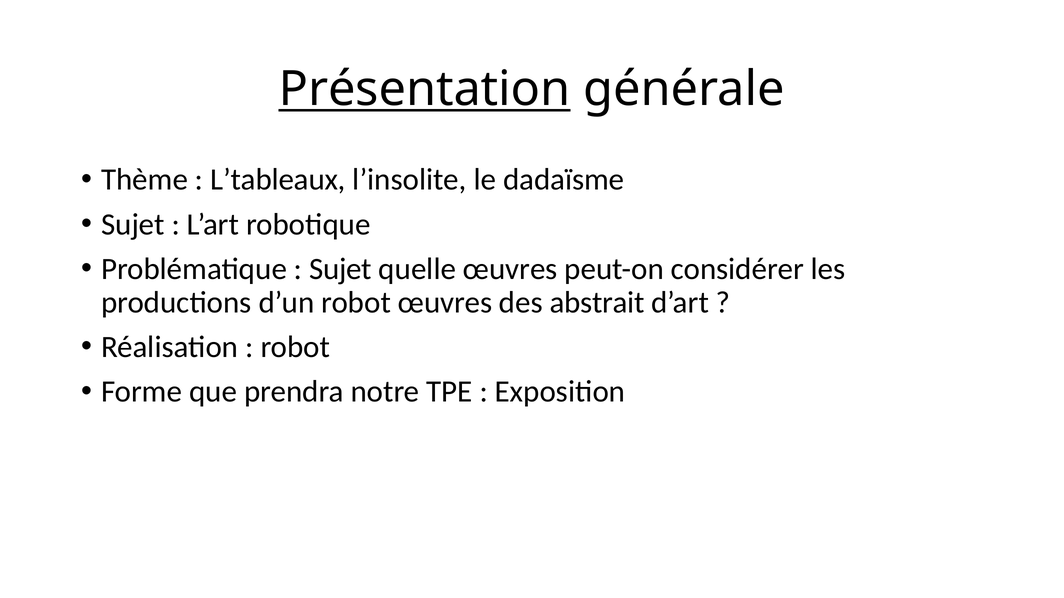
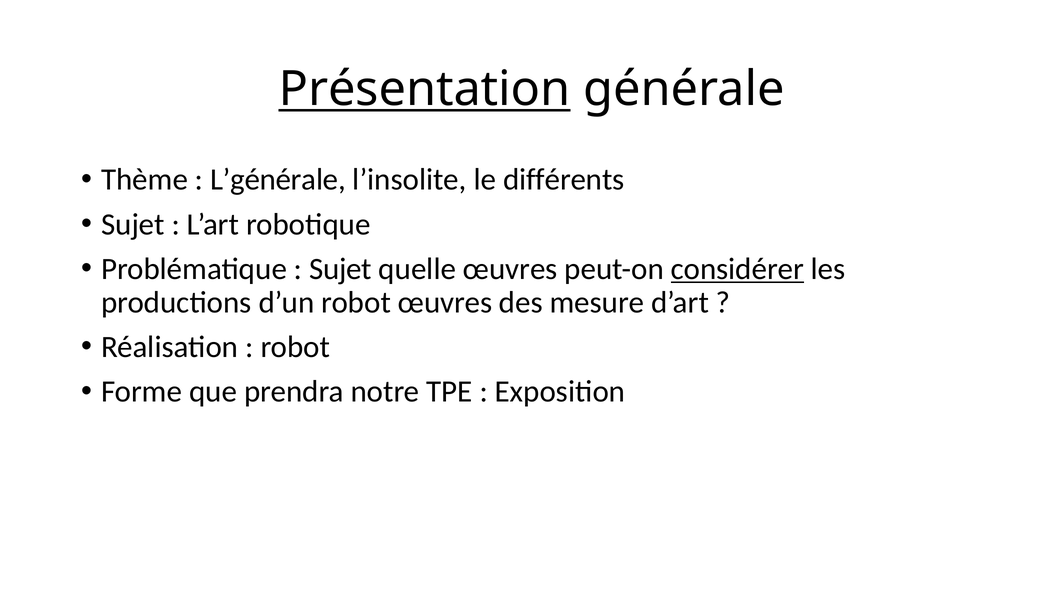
L’tableaux: L’tableaux -> L’générale (278, 180)
dadaïsme: dadaïsme -> différents (564, 180)
considérer underline: none -> present (737, 269)
abstrait: abstrait -> mesure (597, 303)
